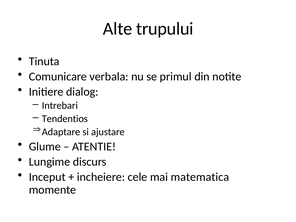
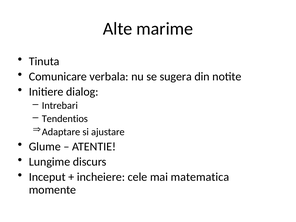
trupului: trupului -> marime (165, 29)
primul: primul -> sugera (176, 77)
